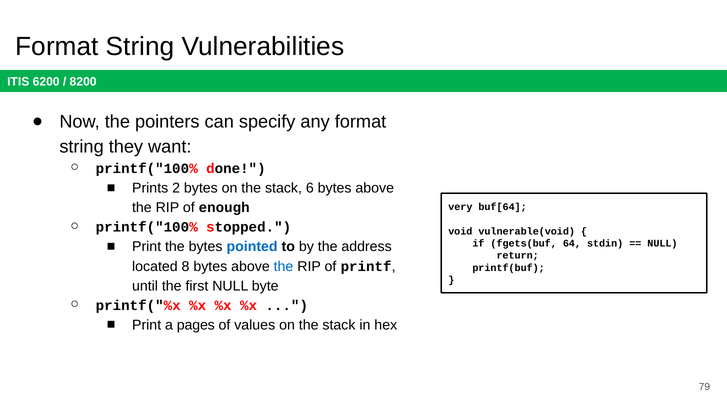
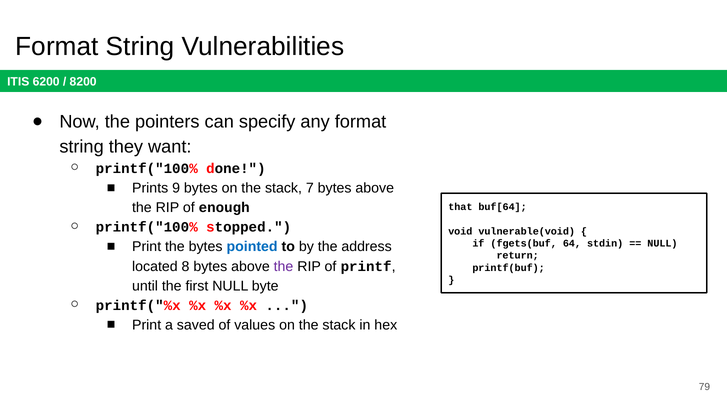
2: 2 -> 9 (176, 188)
6: 6 -> 7 (310, 188)
very: very -> that (460, 207)
the colour: blue -> purple (283, 266)
pages: pages -> saved (196, 325)
